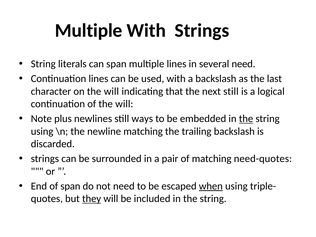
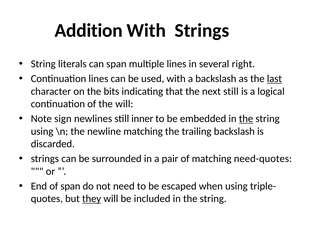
Multiple: Multiple -> Addition (89, 31)
several need: need -> right (243, 64)
last underline: none -> present (274, 79)
on the will: will -> bits (111, 91)
plus: plus -> sign (63, 119)
ways: ways -> inner (142, 119)
when underline: present -> none (211, 186)
